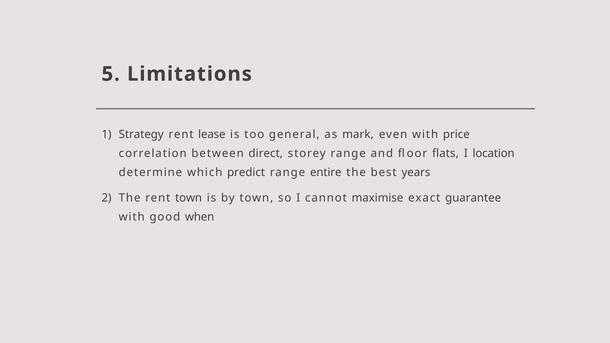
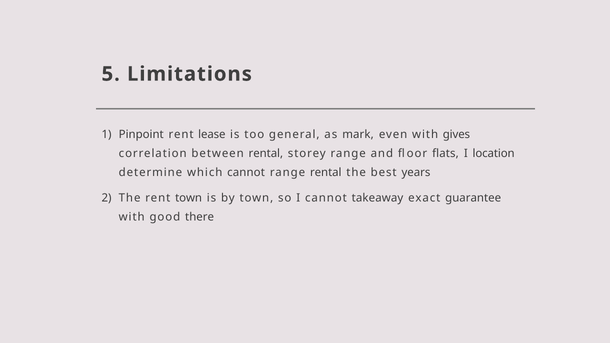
Strategy: Strategy -> Pinpoint (141, 134)
price: price -> gives (456, 134)
between direct: direct -> rental (266, 154)
which predict: predict -> cannot (246, 173)
range entire: entire -> rental (326, 173)
maximise: maximise -> takeaway (377, 198)
when: when -> there (200, 217)
